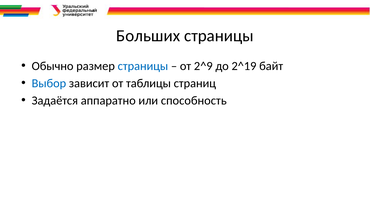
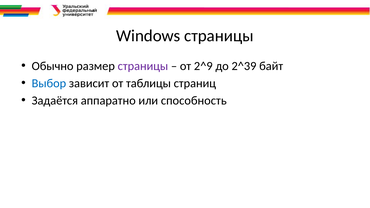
Больших: Больших -> Windows (148, 36)
страницы colour: blue -> purple (143, 66)
2^19: 2^19 -> 2^39 (244, 66)
